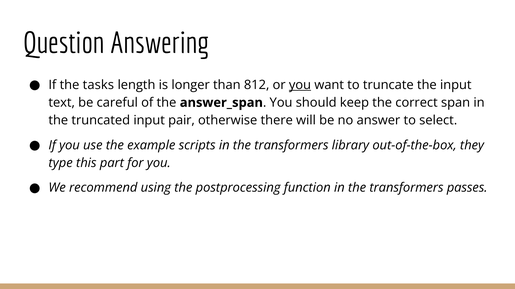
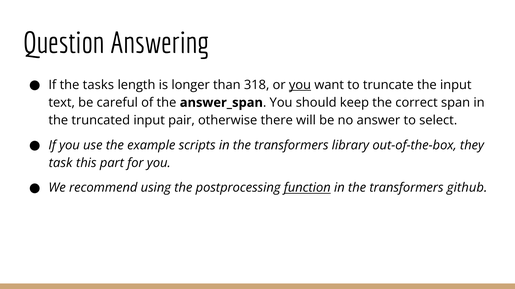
812: 812 -> 318 (257, 85)
type: type -> task (61, 163)
function underline: none -> present (307, 188)
passes: passes -> github (467, 188)
